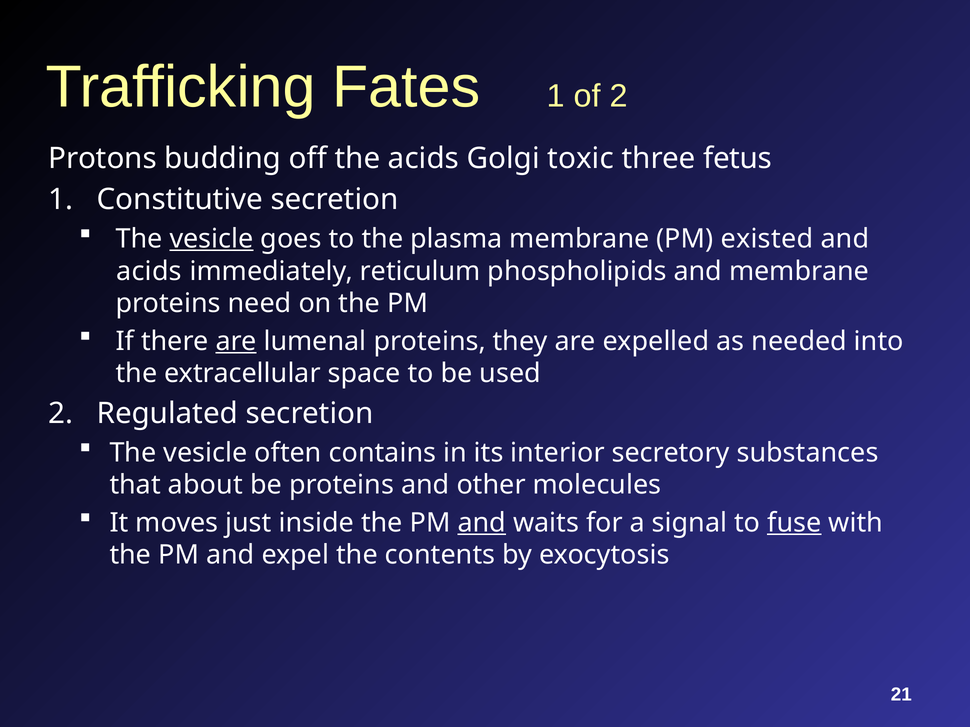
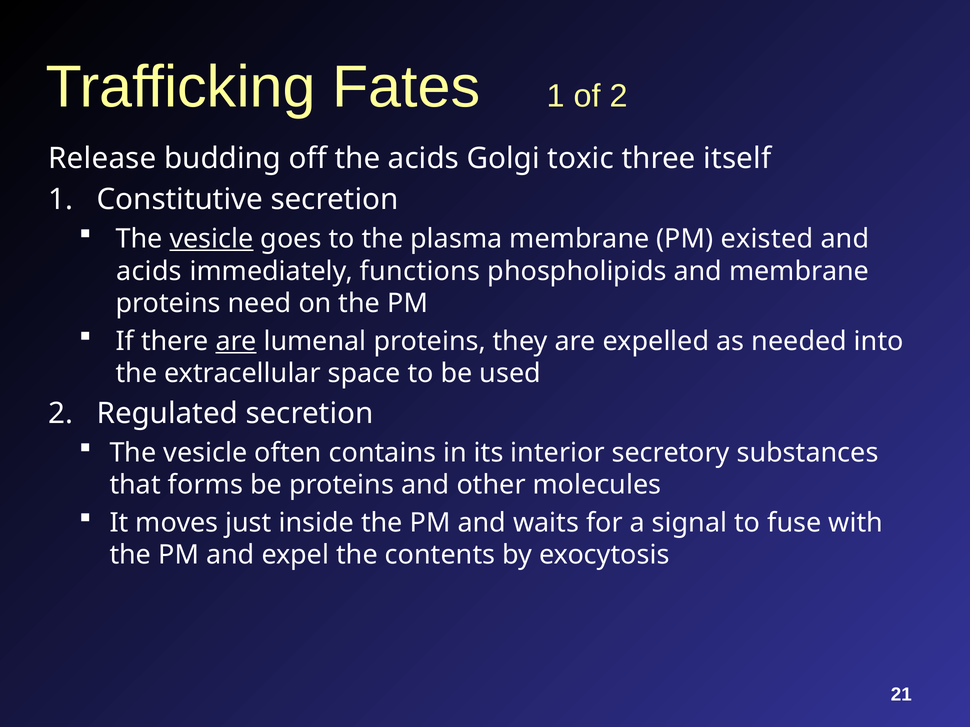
Protons: Protons -> Release (102, 158)
fetus: fetus -> itself (737, 158)
reticulum: reticulum -> functions (420, 271)
about: about -> forms (205, 485)
and underline: present -> none (482, 523)
fuse underline: present -> none (794, 523)
